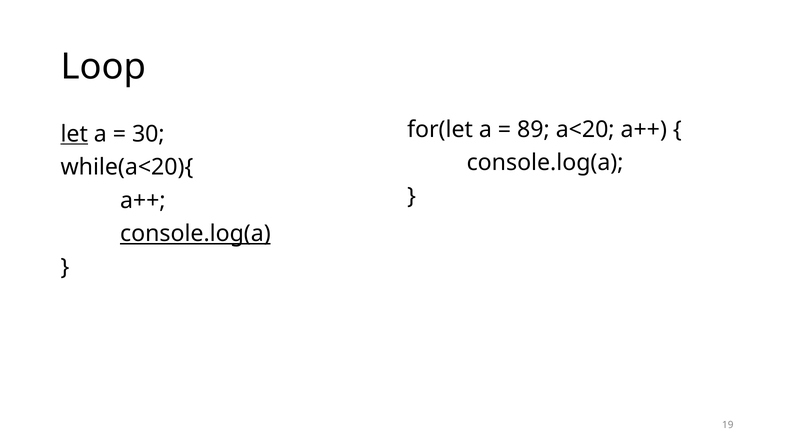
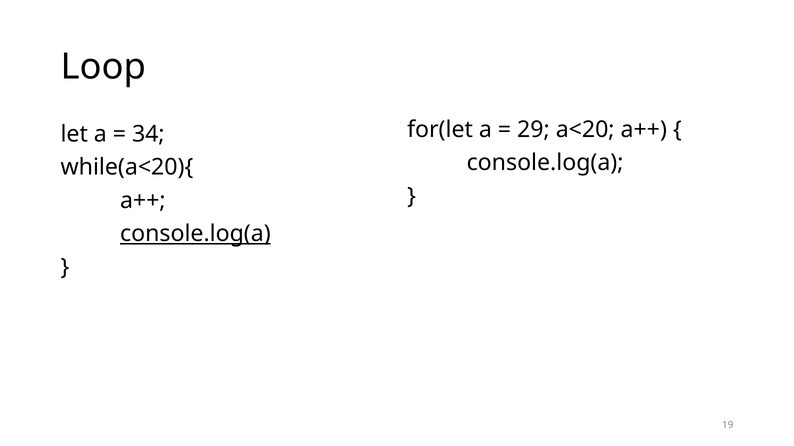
89: 89 -> 29 (533, 130)
let underline: present -> none (74, 134)
30: 30 -> 34 (148, 134)
